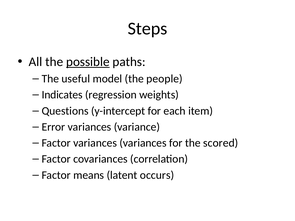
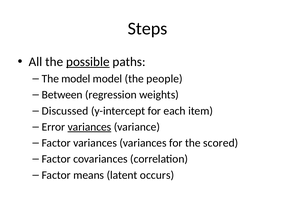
The useful: useful -> model (76, 79)
Indicates: Indicates -> Between (62, 95)
Questions: Questions -> Discussed (65, 111)
variances underline: none -> present (89, 127)
